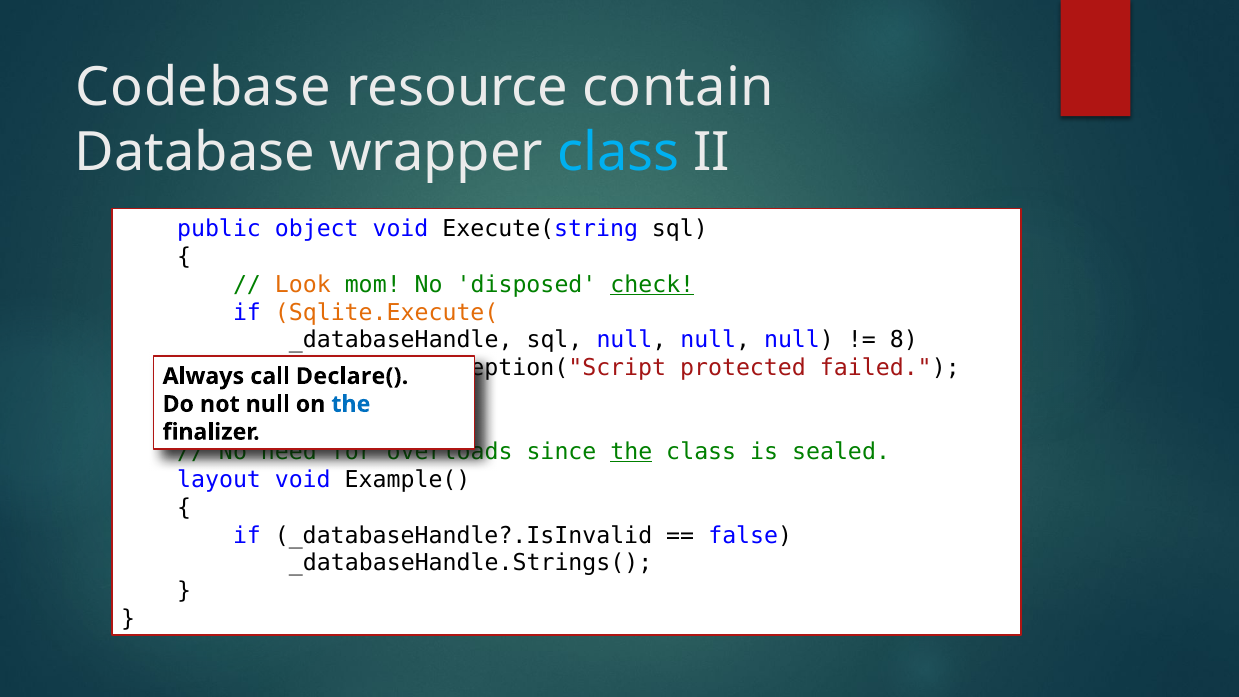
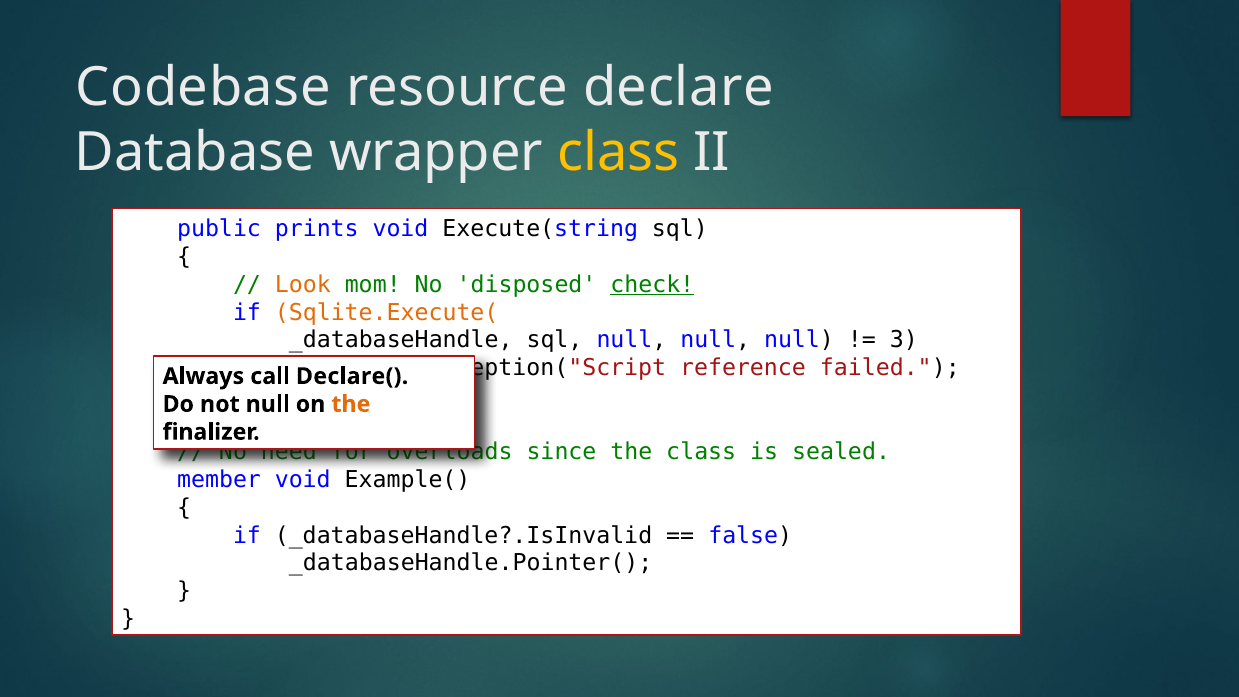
contain: contain -> declare (678, 87)
class colour: light blue -> yellow (618, 152)
object: object -> prints (317, 229)
8: 8 -> 3 (904, 340)
protected: protected -> reference (743, 368)
the colour: blue -> orange (351, 404)
the underline: present -> none (631, 452)
layout: layout -> member (219, 480)
_databaseHandle.Strings(: _databaseHandle.Strings( -> _databaseHandle.Pointer( (471, 563)
